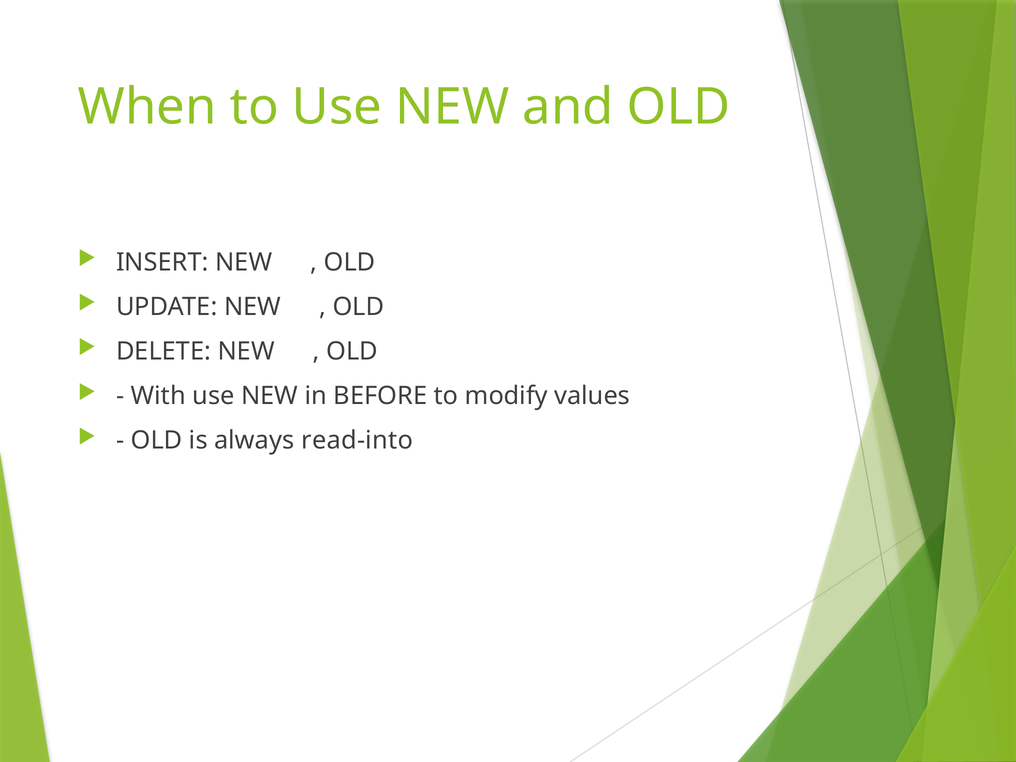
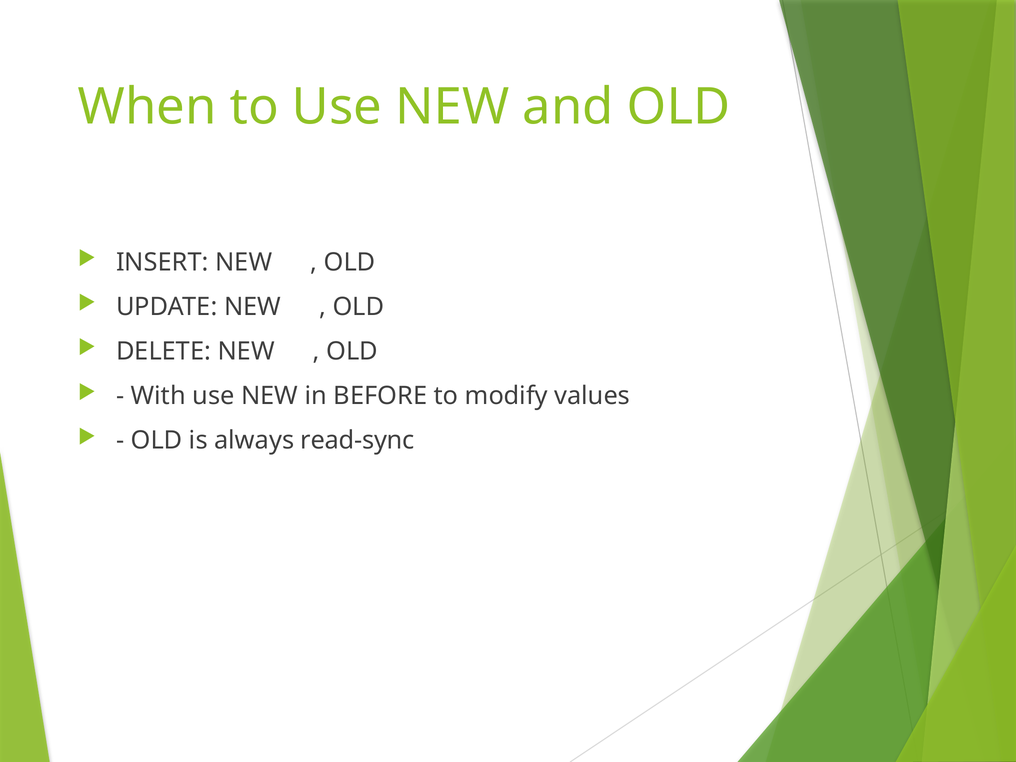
read-into: read-into -> read-sync (357, 441)
